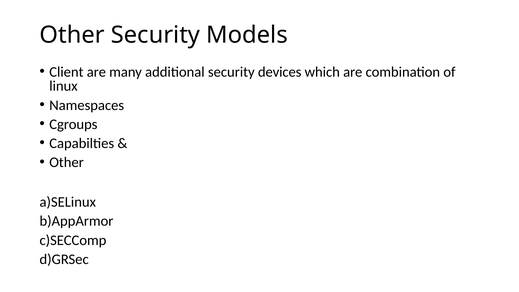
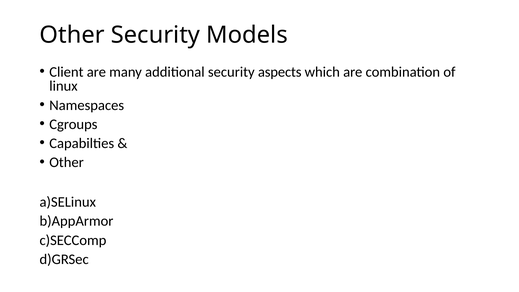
devices: devices -> aspects (280, 72)
